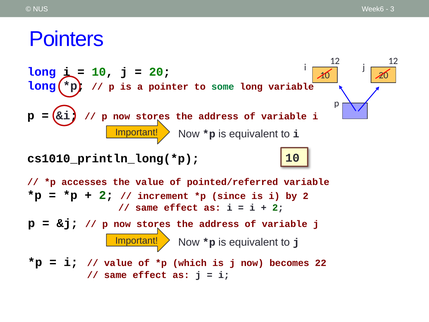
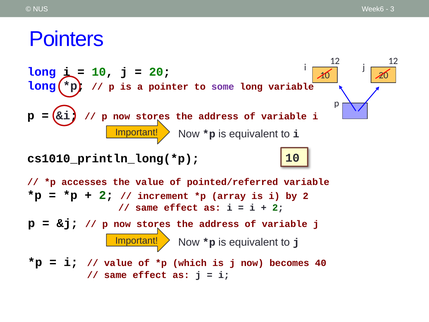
some colour: green -> purple (223, 87)
since: since -> array (229, 196)
22: 22 -> 40 (321, 263)
